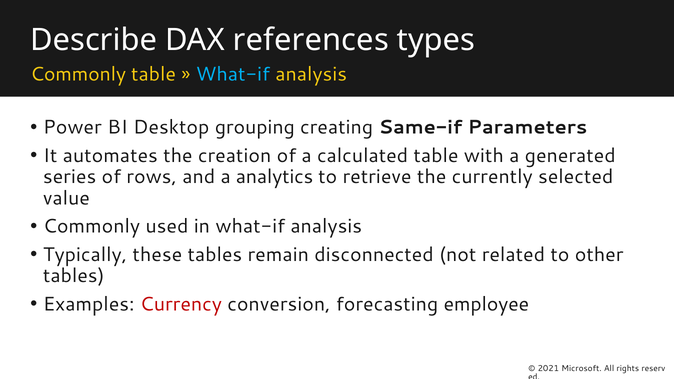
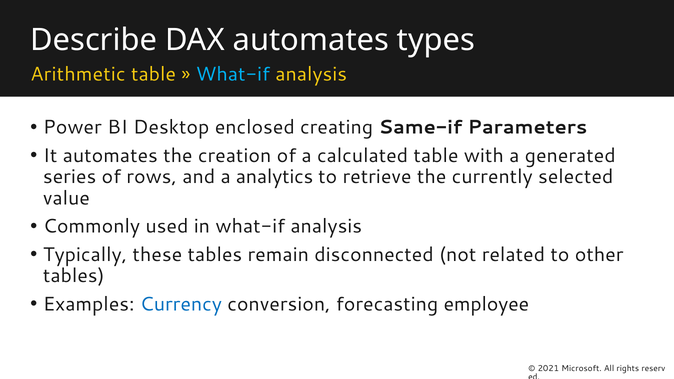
DAX references: references -> automates (311, 40)
Commonly: Commonly -> Arithmetic (78, 75)
grouping: grouping -> enclosed (255, 127)
Currency colour: red -> blue (181, 304)
